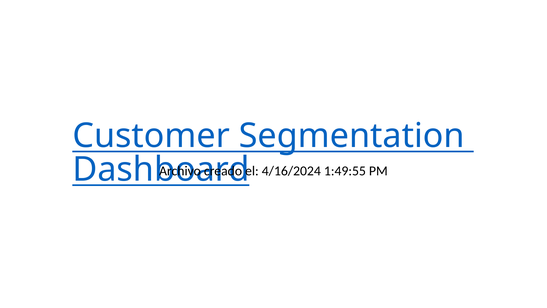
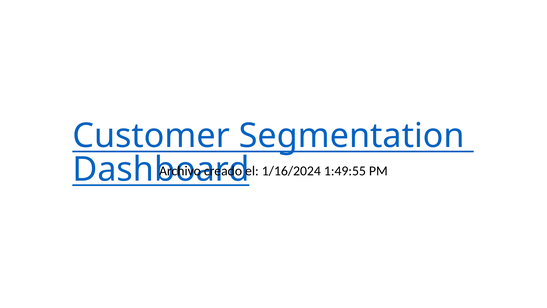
4/16/2024: 4/16/2024 -> 1/16/2024 (291, 171)
